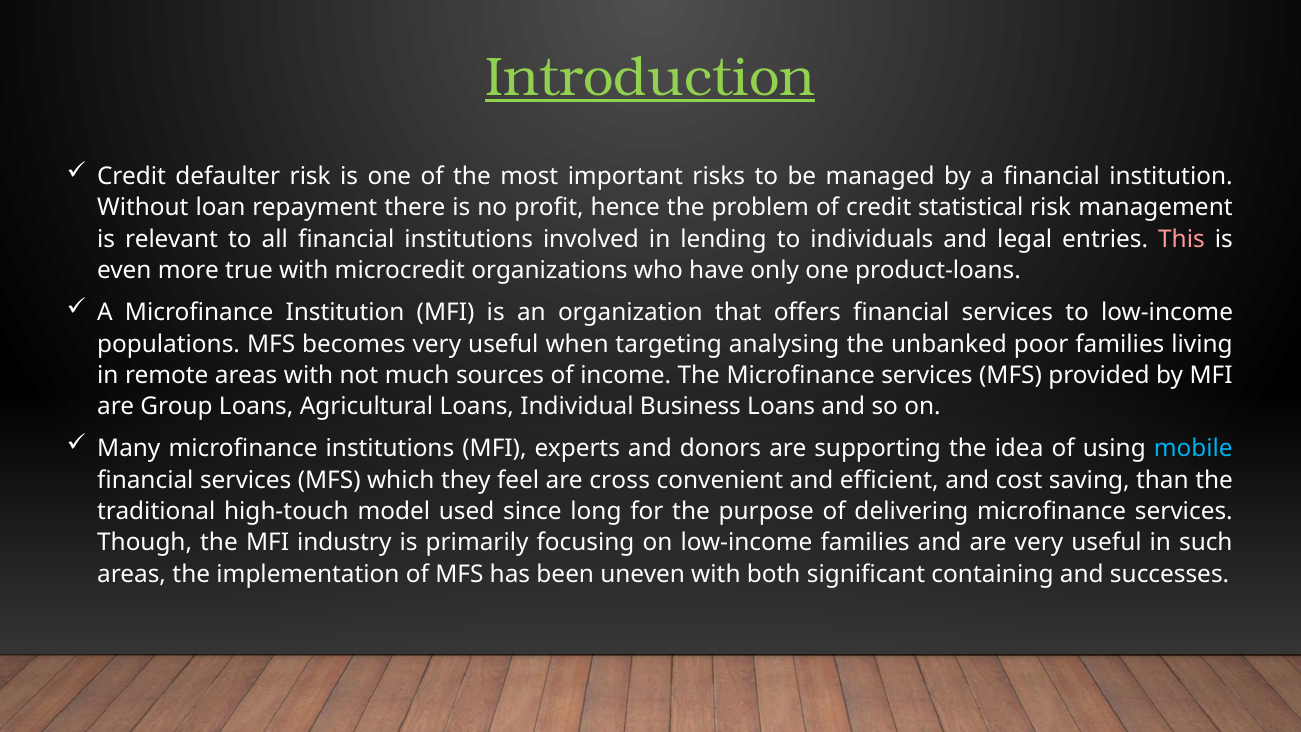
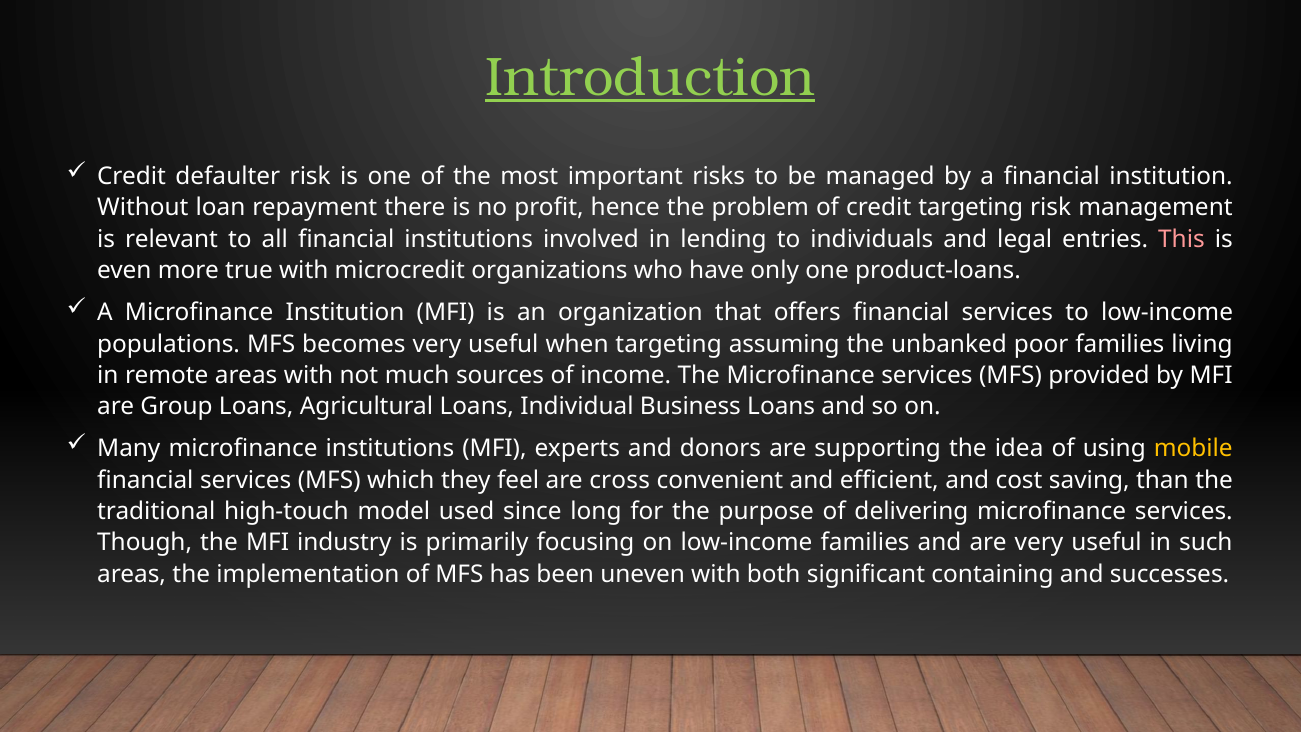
credit statistical: statistical -> targeting (971, 208)
analysing: analysing -> assuming (784, 344)
mobile colour: light blue -> yellow (1193, 449)
